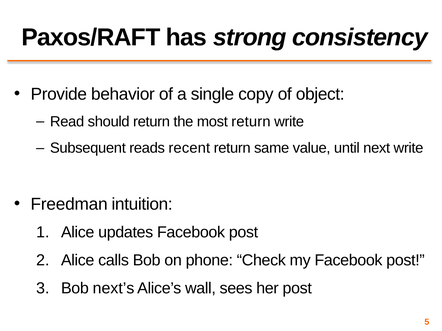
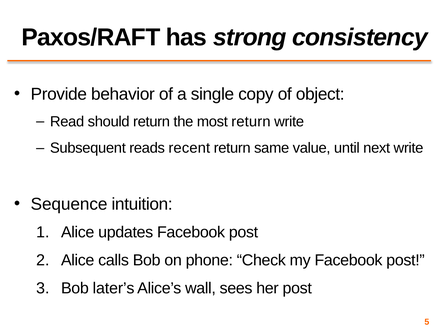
Freedman: Freedman -> Sequence (69, 204)
next’s: next’s -> later’s (114, 289)
